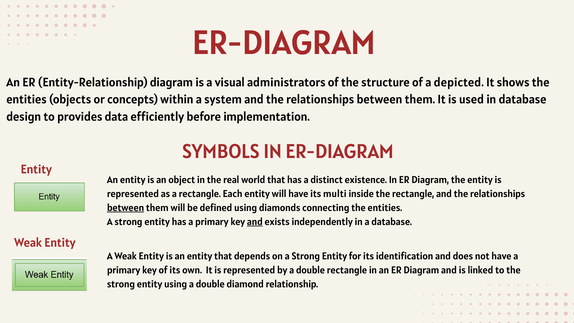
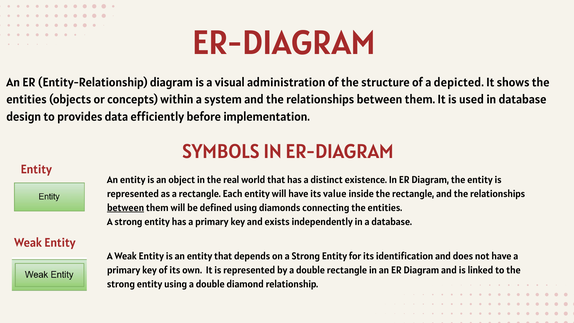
administrators: administrators -> administration (286, 82)
multi: multi -> value (335, 194)
and underline: present -> none (255, 222)
